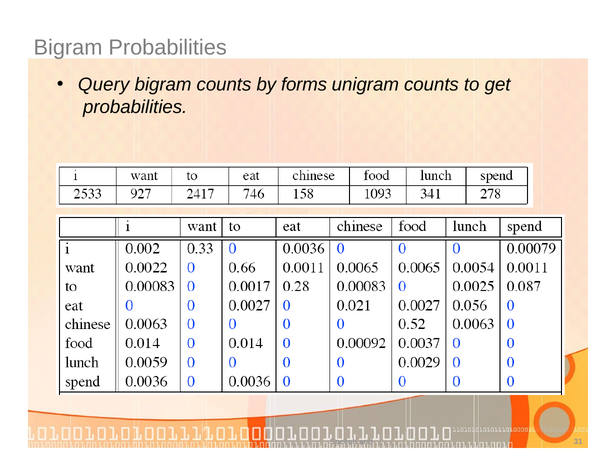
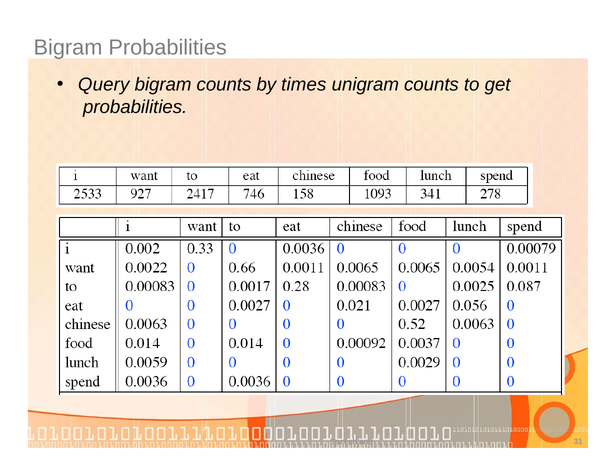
forms: forms -> times (304, 85)
